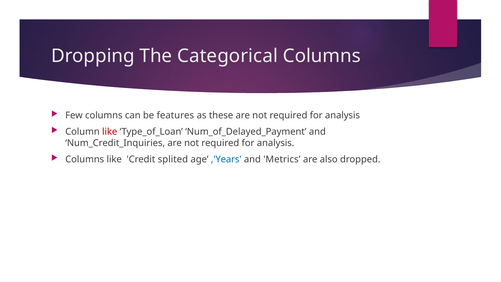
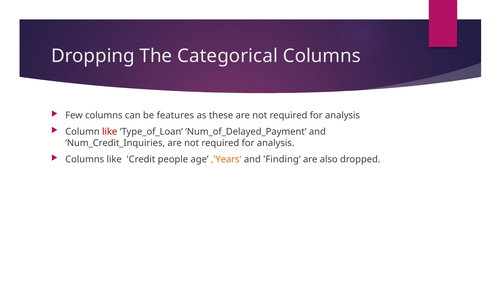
splited: splited -> people (173, 159)
,'Years colour: blue -> orange (226, 159)
Metrics: Metrics -> Finding (282, 159)
